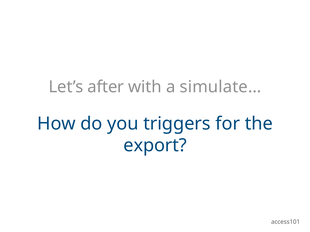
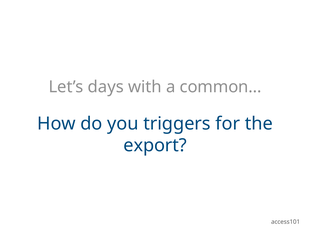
after: after -> days (106, 87)
simulate…: simulate… -> common… (221, 87)
